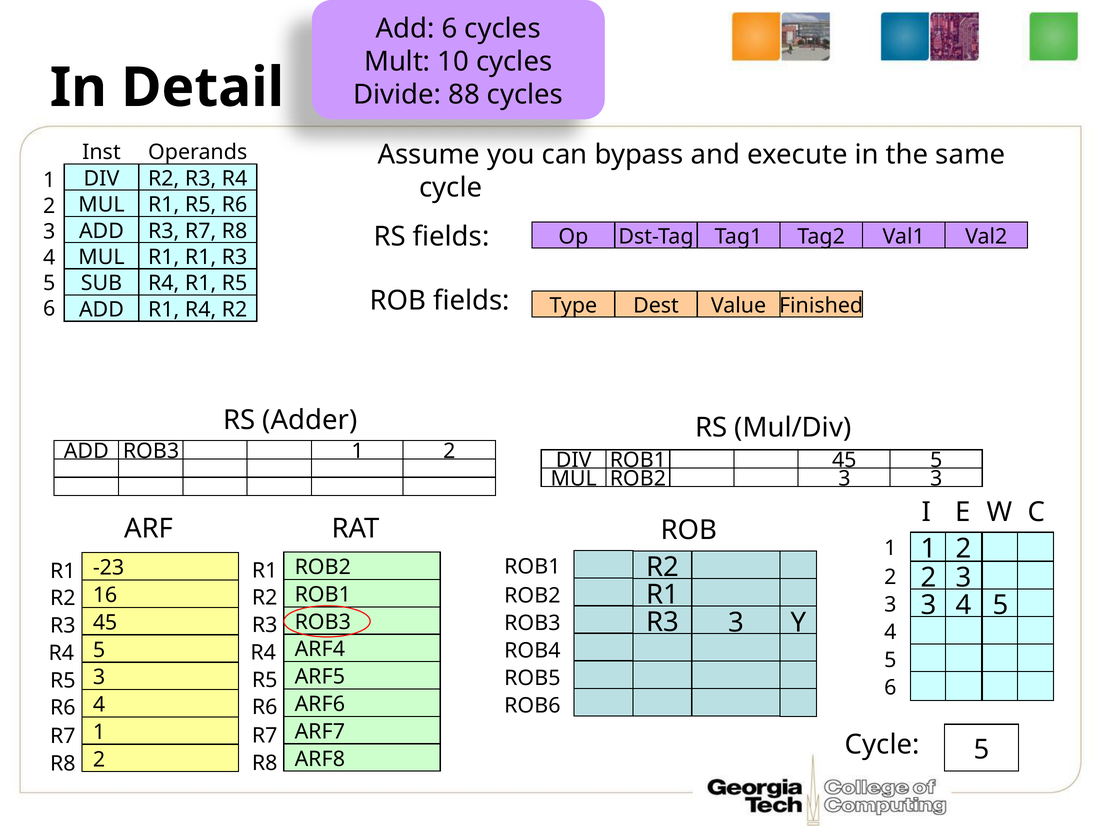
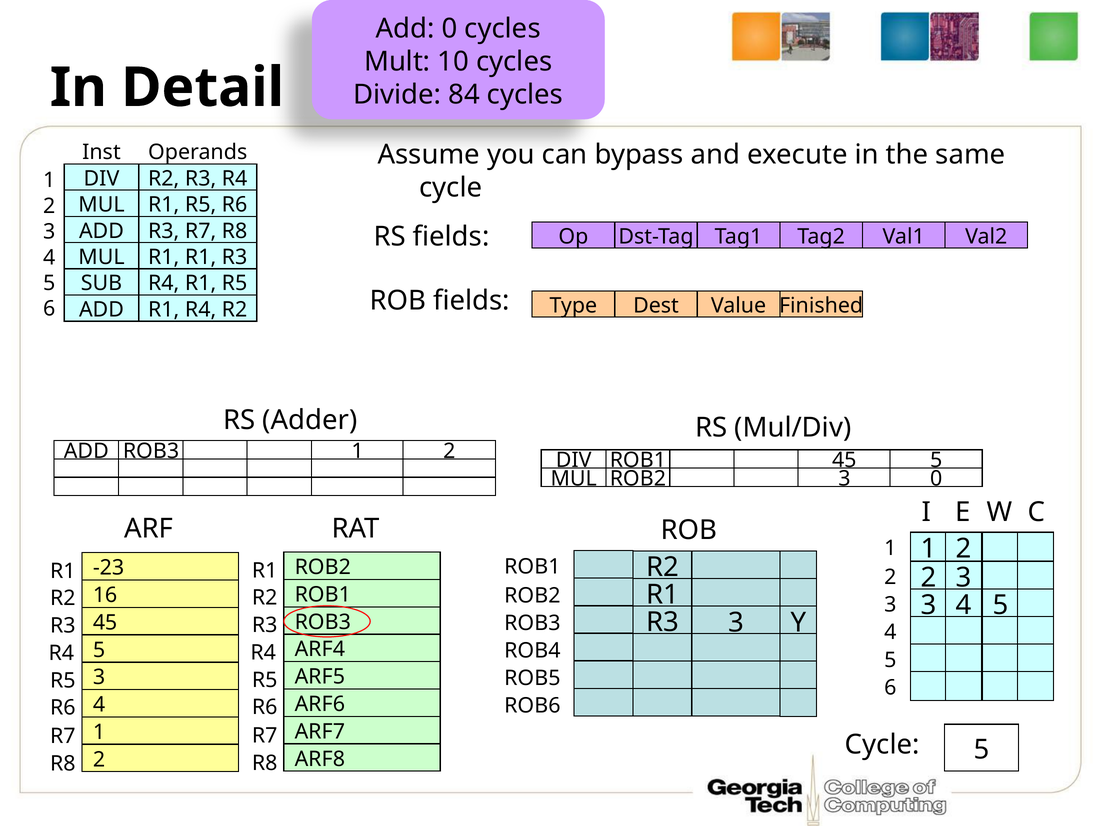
Add 6: 6 -> 0 (449, 28)
88: 88 -> 84 (464, 95)
3 3: 3 -> 0 (936, 479)
